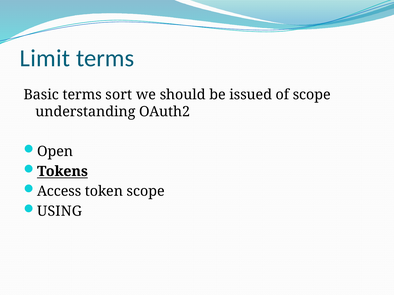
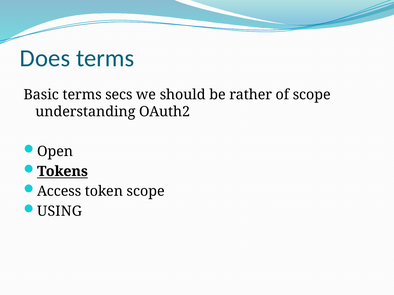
Limit: Limit -> Does (45, 58)
sort: sort -> secs (119, 95)
issued: issued -> rather (251, 95)
